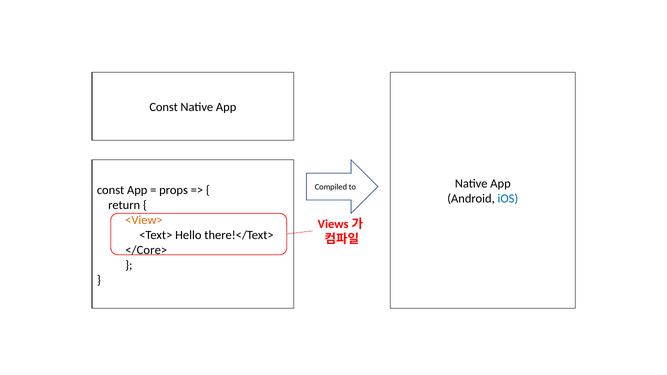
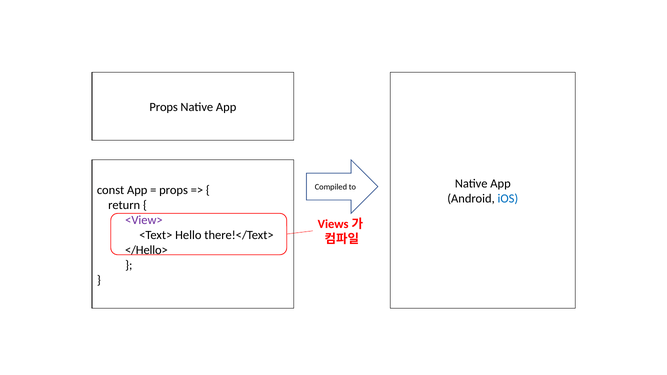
Const: Const -> Props (164, 107)
<View> colour: orange -> purple (144, 220)
</Core>: </Core> -> </Hello> (146, 250)
